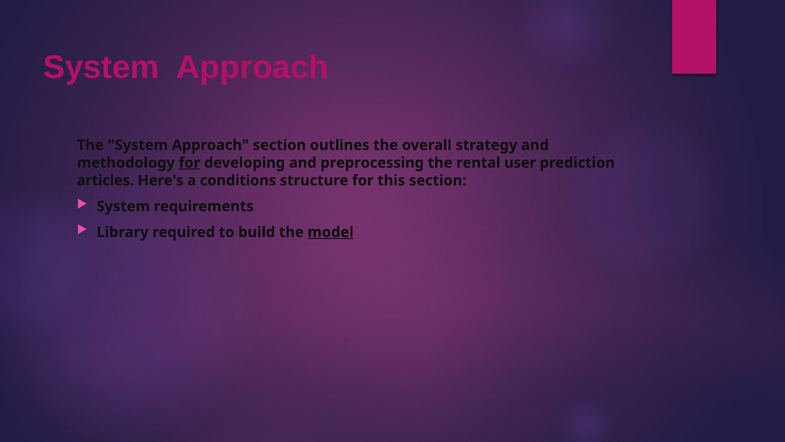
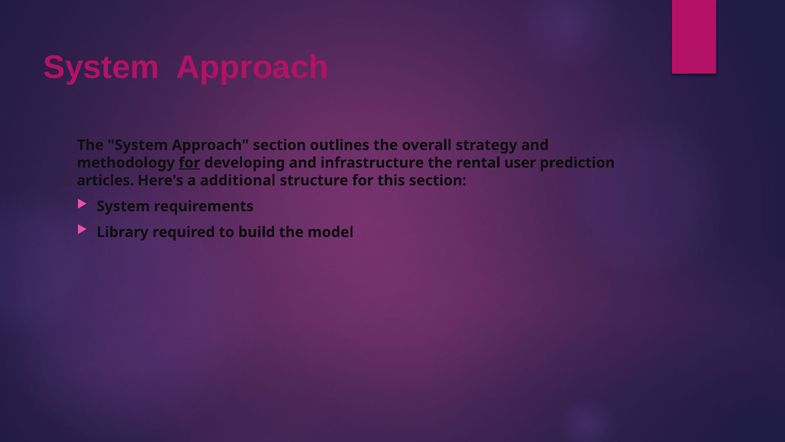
preprocessing: preprocessing -> infrastructure (372, 163)
conditions: conditions -> additional (238, 180)
model underline: present -> none (331, 232)
